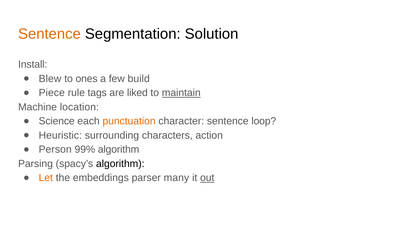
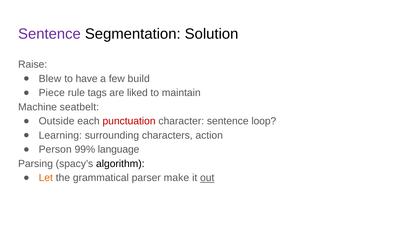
Sentence colour: orange -> purple (49, 34)
Install: Install -> Raise (33, 65)
ones: ones -> have (87, 79)
maintain underline: present -> none (181, 93)
location: location -> seatbelt (79, 107)
Science: Science -> Outside (57, 121)
punctuation colour: orange -> red (129, 121)
Heuristic: Heuristic -> Learning (60, 136)
99% algorithm: algorithm -> language (119, 150)
embeddings: embeddings -> grammatical (101, 178)
many: many -> make (176, 178)
